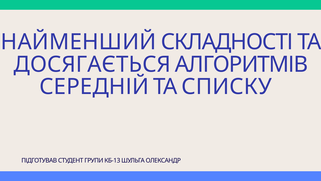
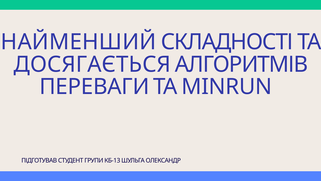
СЕРЕДНІЙ: СЕРЕДНІЙ -> ПЕРЕВАГИ (94, 87)
СПИСКУ: СПИСКУ -> MINRUN (227, 87)
